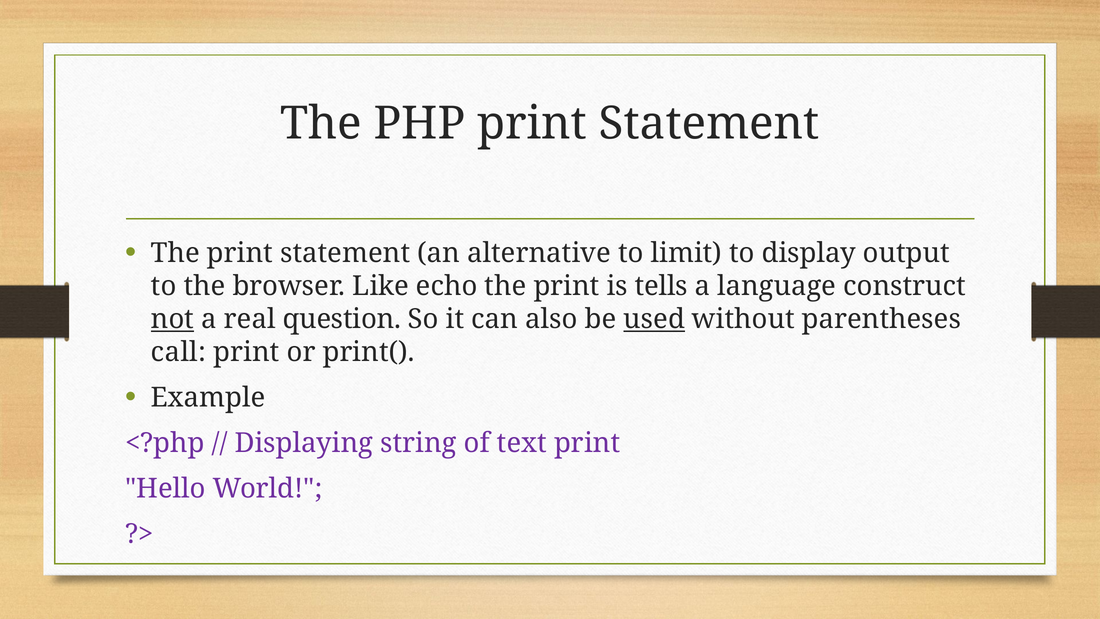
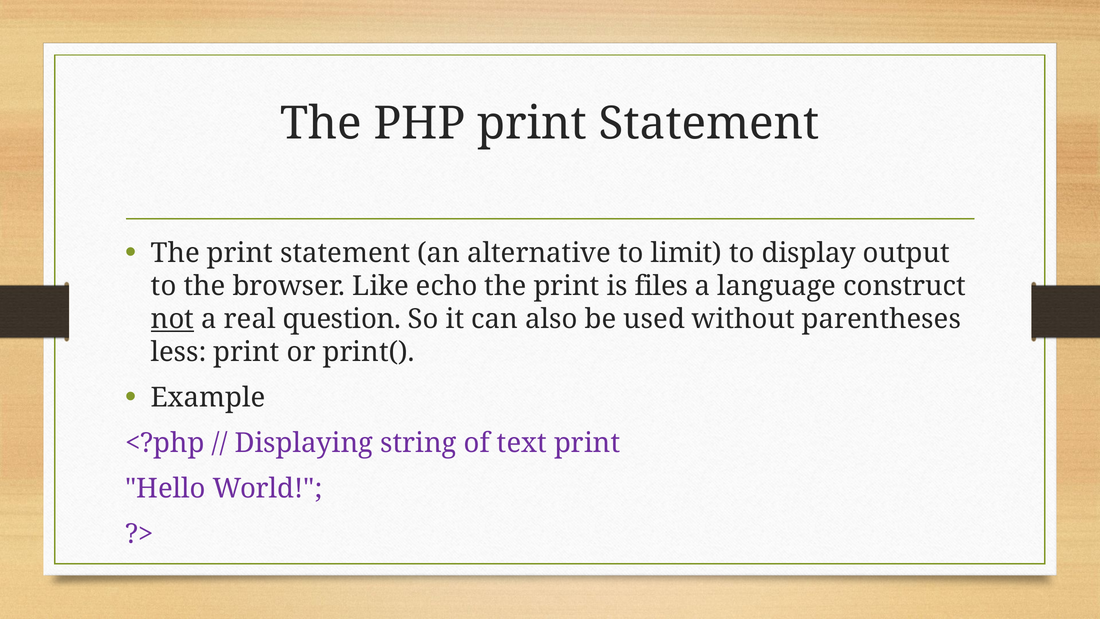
tells: tells -> files (661, 286)
used underline: present -> none (654, 319)
call: call -> less (179, 352)
